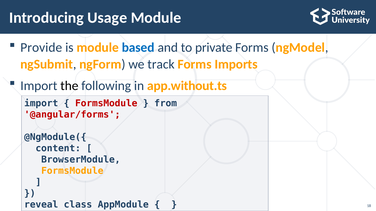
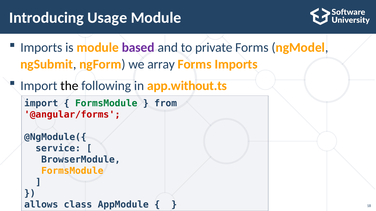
Provide: Provide -> Imports (41, 48)
based colour: blue -> purple (138, 48)
track: track -> array (161, 64)
FormsModule colour: red -> green (106, 104)
content: content -> service (58, 149)
reveal: reveal -> allows (41, 205)
